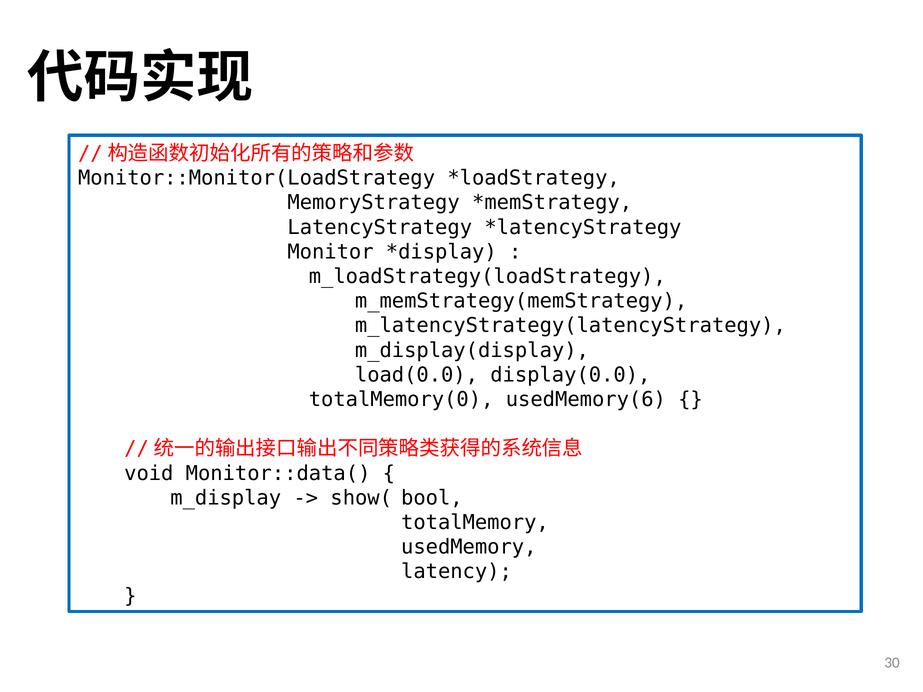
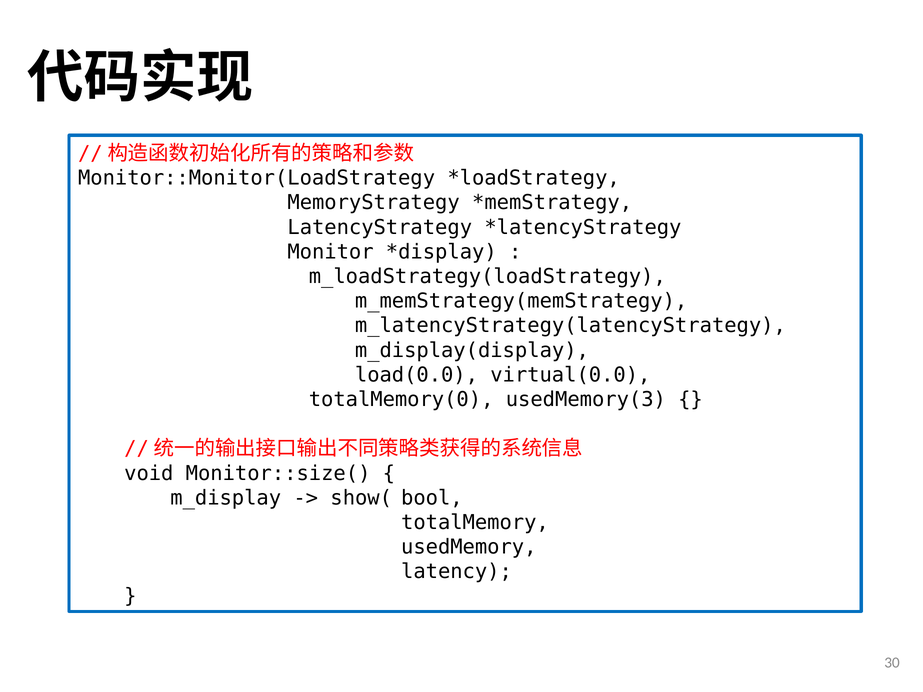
display(0.0: display(0.0 -> virtual(0.0 (570, 375)
usedMemory(6: usedMemory(6 -> usedMemory(3 (586, 400)
Monitor::data(: Monitor::data( -> Monitor::size( (278, 473)
